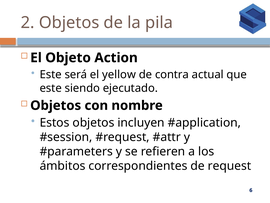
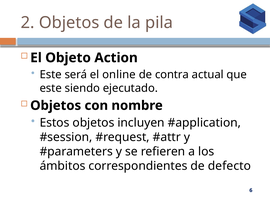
yellow: yellow -> online (119, 74)
request: request -> defecto (229, 166)
